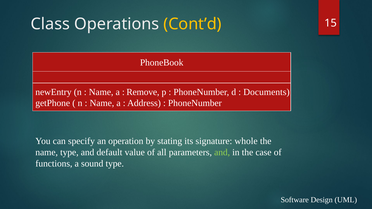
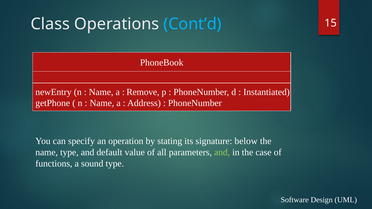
Cont’d colour: yellow -> light blue (193, 24)
Documents: Documents -> Instantiated (267, 92)
whole: whole -> below (246, 141)
